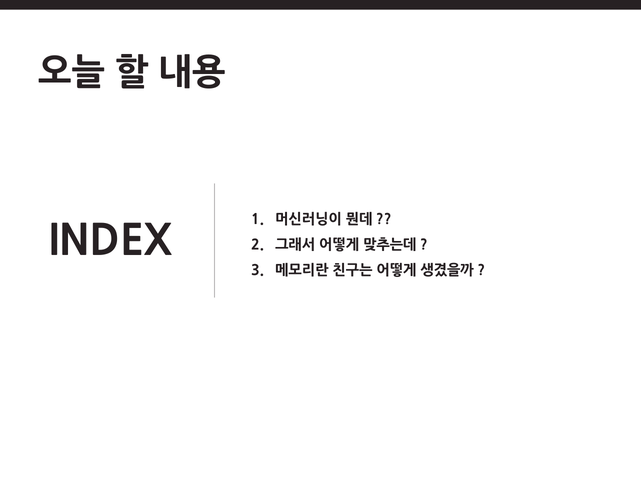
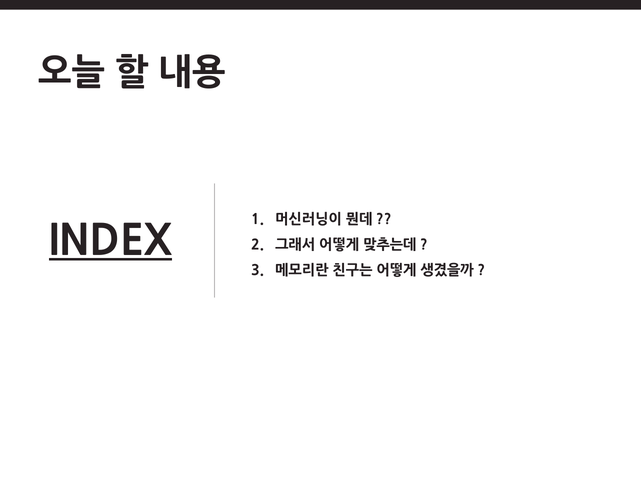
INDEX underline: none -> present (111, 241)
